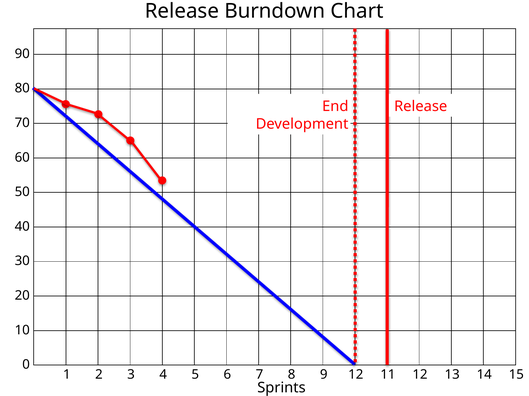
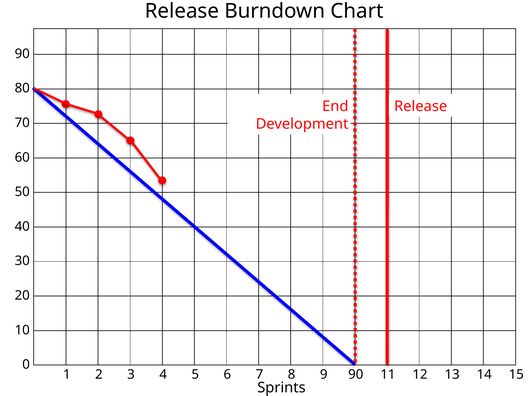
9 12: 12 -> 90 (356, 375)
